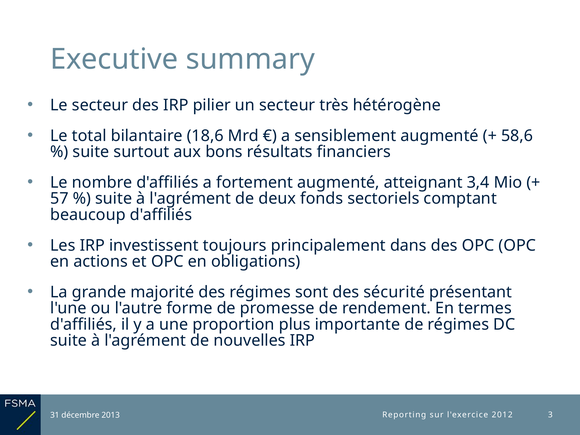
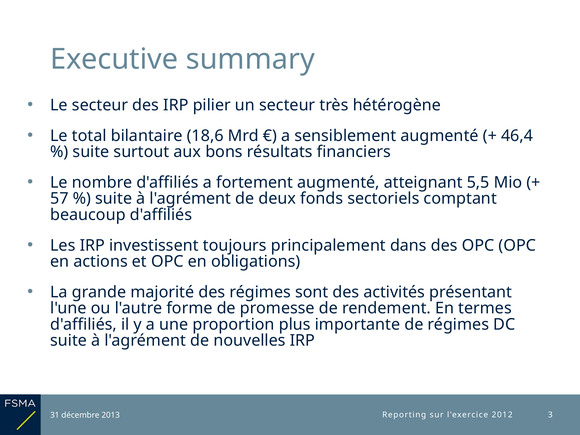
58,6: 58,6 -> 46,4 (517, 136)
3,4: 3,4 -> 5,5 (478, 183)
sécurité: sécurité -> activités (394, 292)
